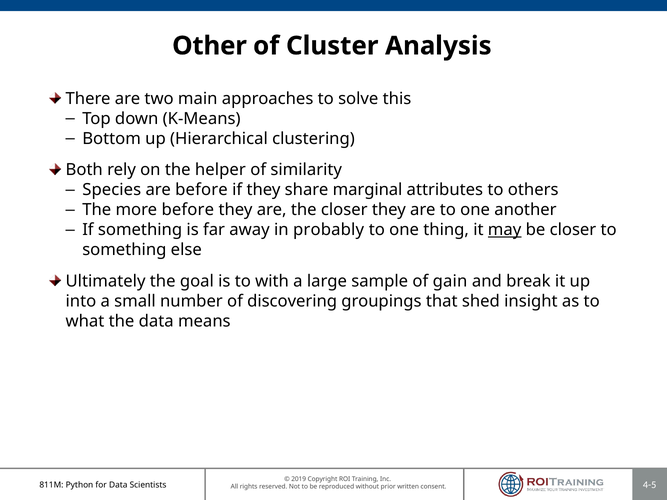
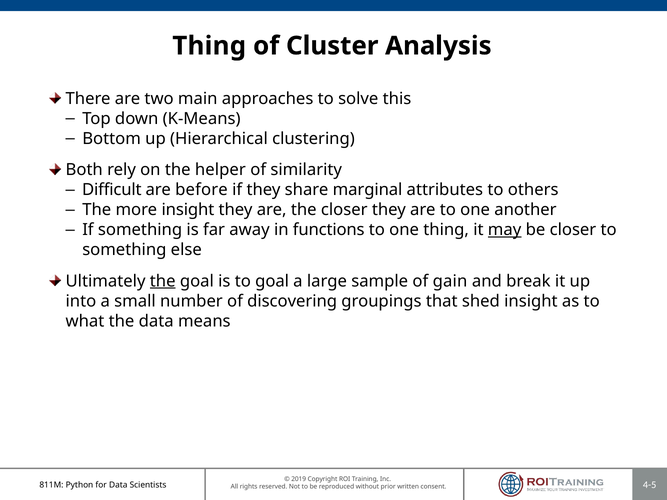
Other: Other -> Thing (209, 46)
Species: Species -> Difficult (112, 190)
more before: before -> insight (188, 210)
probably: probably -> functions (329, 230)
the underline: none -> present (163, 281)
to with: with -> goal (272, 281)
